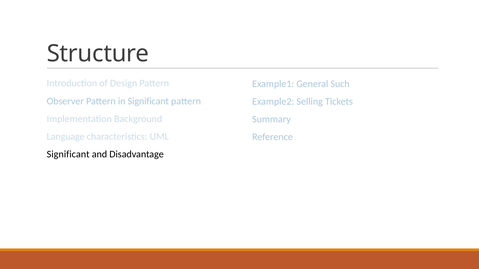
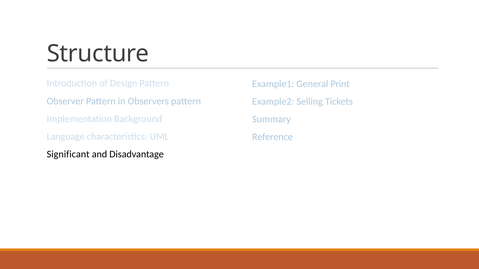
Such: Such -> Print (340, 84)
in Significant: Significant -> Observers (148, 101)
